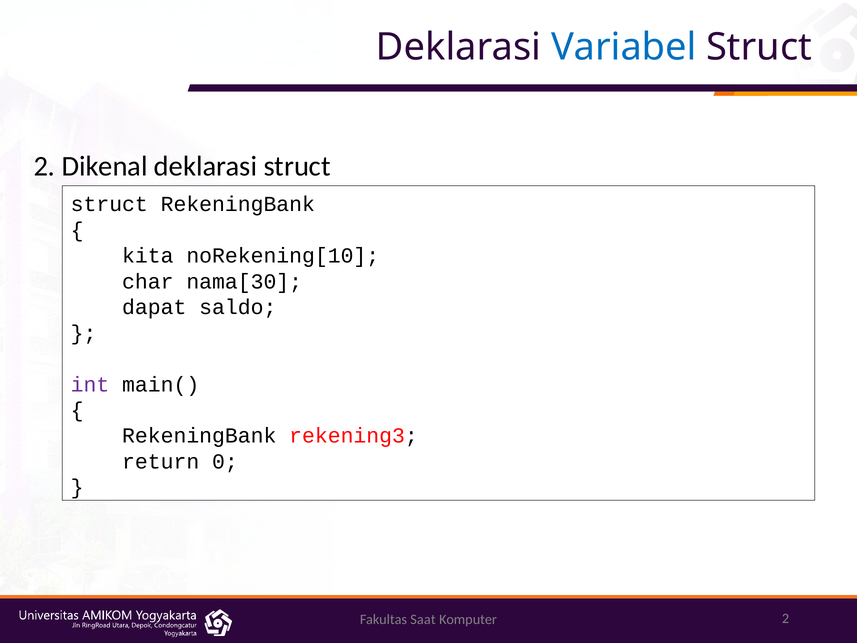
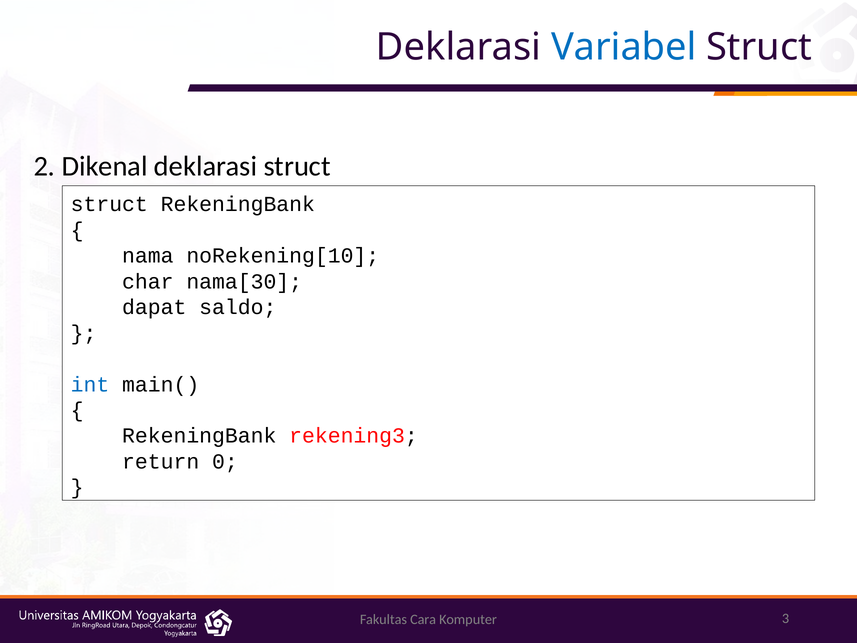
kita: kita -> nama (148, 256)
int colour: purple -> blue (90, 384)
Saat: Saat -> Cara (423, 619)
Komputer 2: 2 -> 3 (786, 618)
